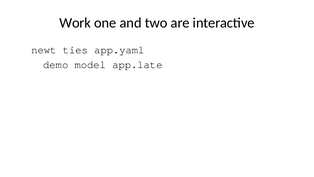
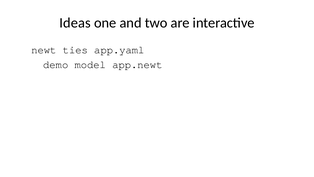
Work: Work -> Ideas (75, 23)
app.late: app.late -> app.newt (137, 64)
